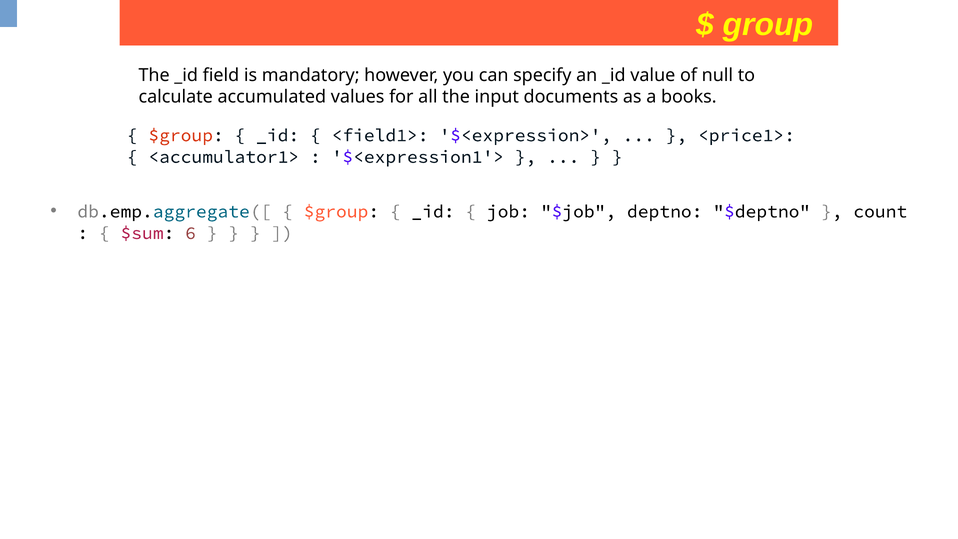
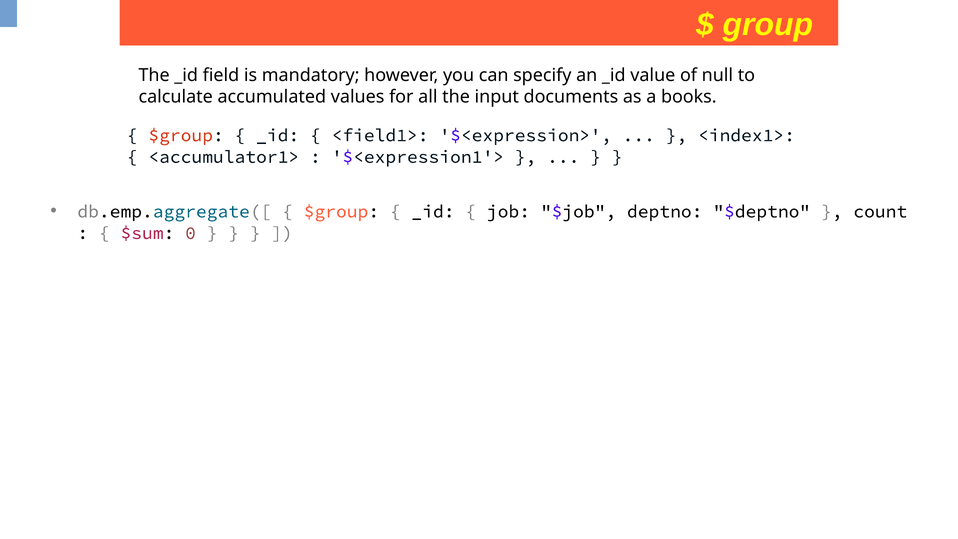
<price1>: <price1> -> <index1> (746, 135)
6: 6 -> 0 (191, 233)
